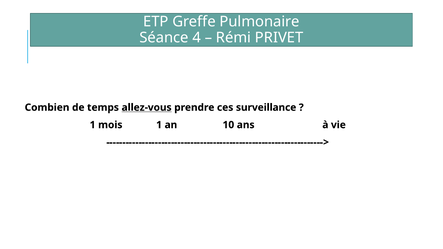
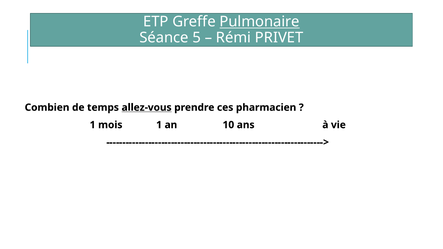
Pulmonaire underline: none -> present (260, 22)
4: 4 -> 5 (197, 38)
surveillance: surveillance -> pharmacien (266, 108)
